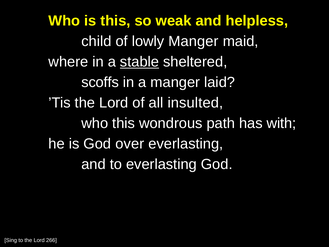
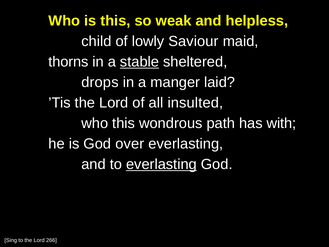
lowly Manger: Manger -> Saviour (193, 41)
where: where -> thorns (68, 62)
scoffs: scoffs -> drops (100, 82)
everlasting underline: none -> present (161, 164)
